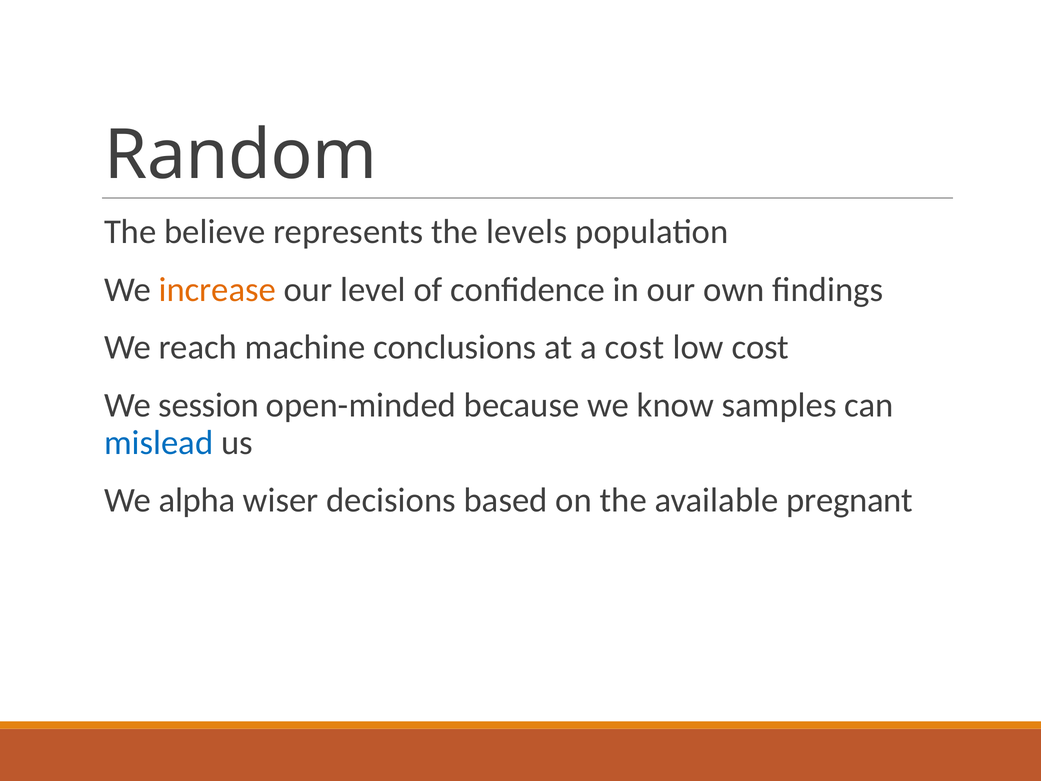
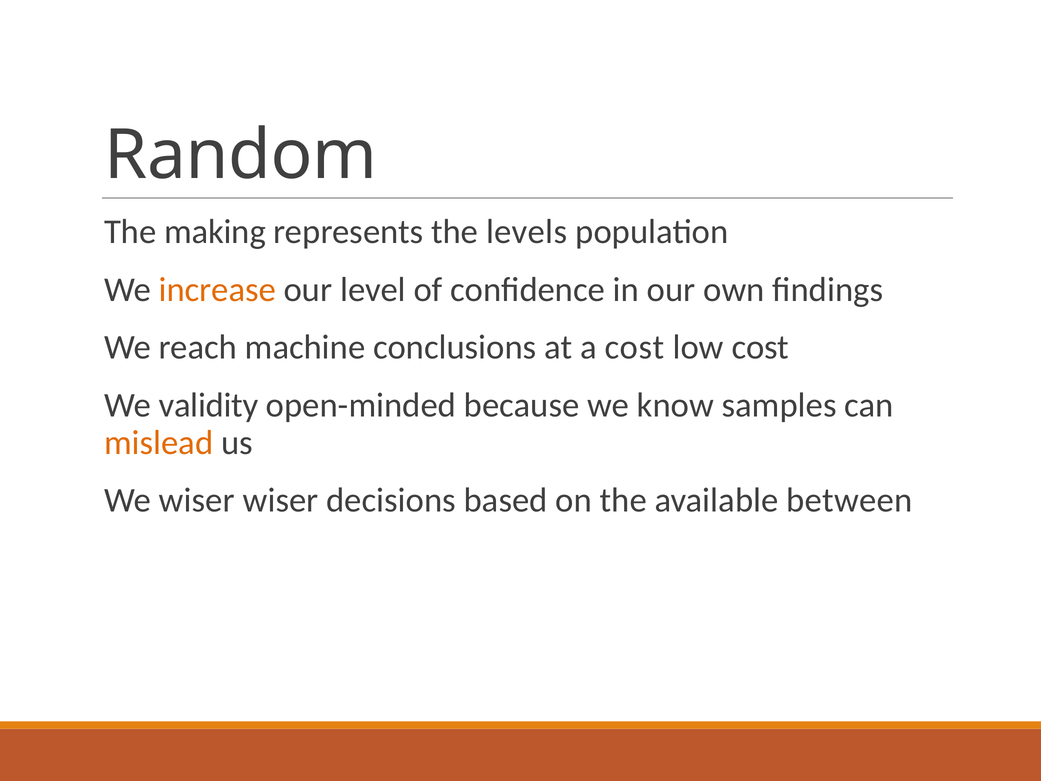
believe: believe -> making (215, 232)
session: session -> validity (209, 405)
mislead colour: blue -> orange (159, 443)
We alpha: alpha -> wiser (197, 500)
pregnant: pregnant -> between (849, 500)
